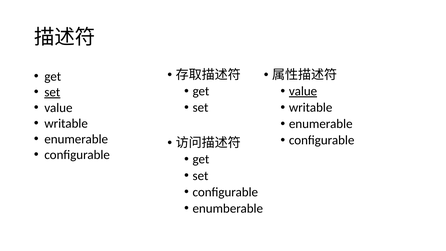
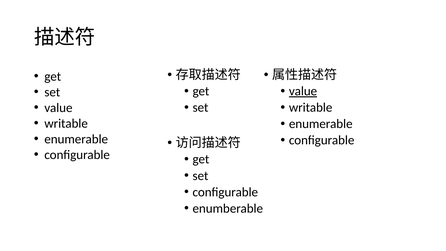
set underline: present -> none (52, 92)
